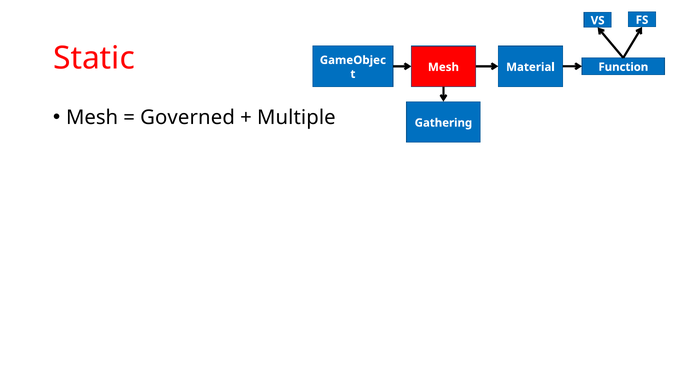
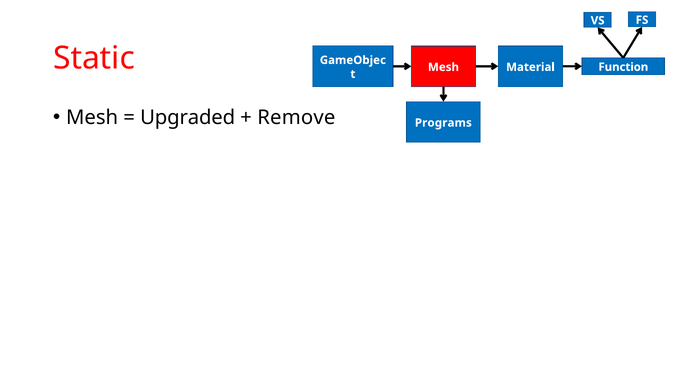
Governed: Governed -> Upgraded (188, 118)
Multiple: Multiple -> Remove (296, 118)
Gathering: Gathering -> Programs (443, 123)
